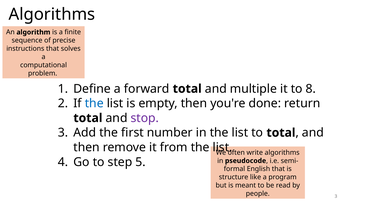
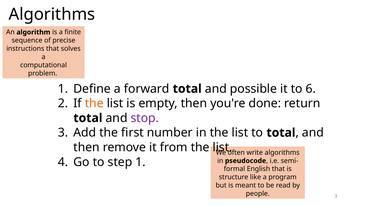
multiple: multiple -> possible (253, 88)
8: 8 -> 6 (311, 88)
the colour: blue -> orange (94, 103)
step 5: 5 -> 1 (141, 161)
